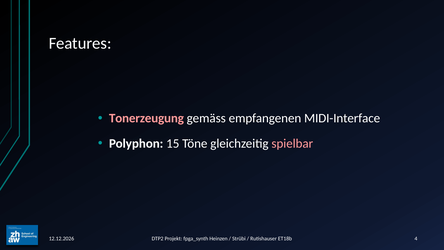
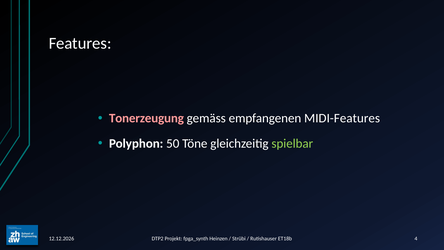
MIDI-Interface: MIDI-Interface -> MIDI-Features (342, 118)
15: 15 -> 50 (173, 143)
spielbar colour: pink -> light green (292, 143)
